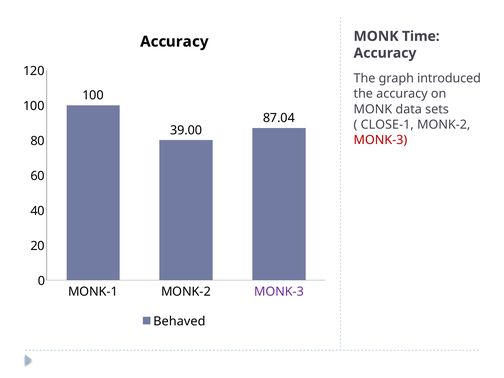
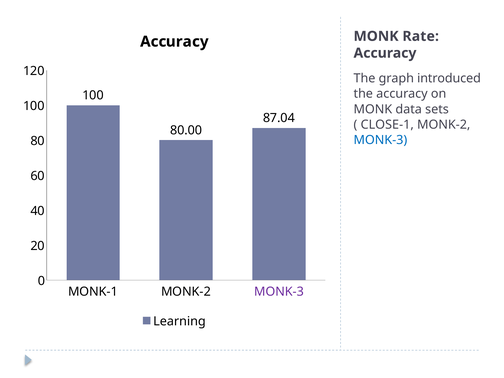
Time: Time -> Rate (421, 36)
39.00: 39.00 -> 80.00 (186, 130)
MONK-3 colour: red -> blue (380, 140)
Behaved: Behaved -> Learning (179, 321)
